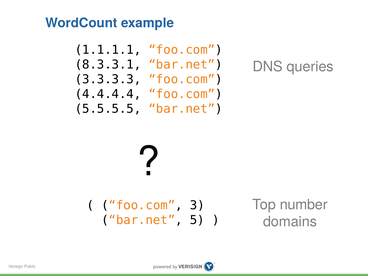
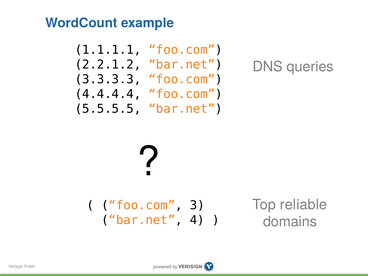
8.3.3.1: 8.3.3.1 -> 2.2.1.2 (108, 65)
number: number -> reliable (304, 205)
5: 5 -> 4 (197, 220)
